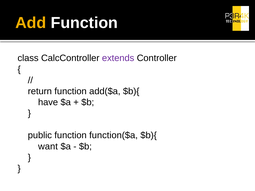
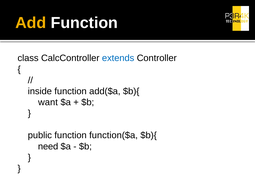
extends colour: purple -> blue (118, 58)
return: return -> inside (40, 91)
have: have -> want (48, 102)
want: want -> need (48, 147)
